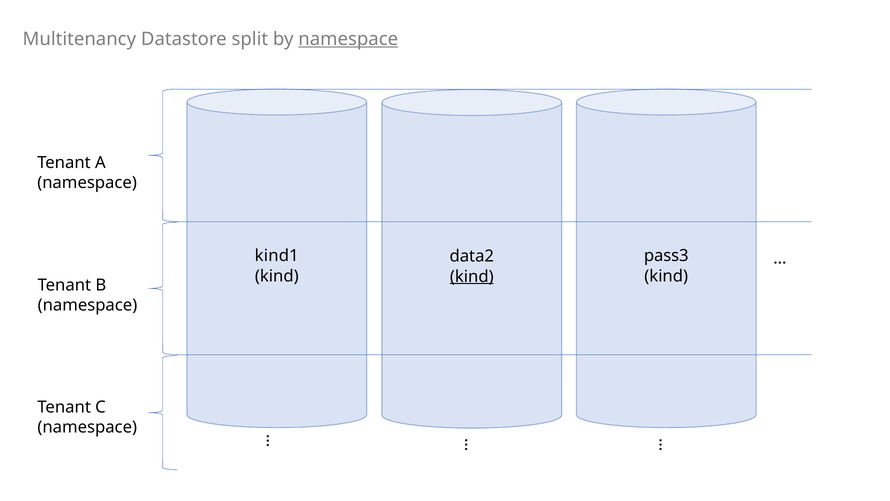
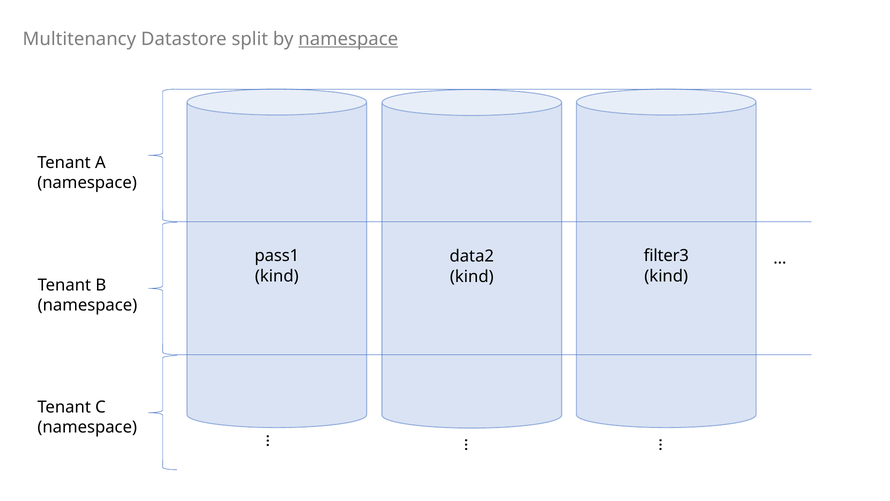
kind1: kind1 -> pass1 (277, 256)
pass3: pass3 -> filter3 (666, 256)
kind underline: present -> none (472, 276)
